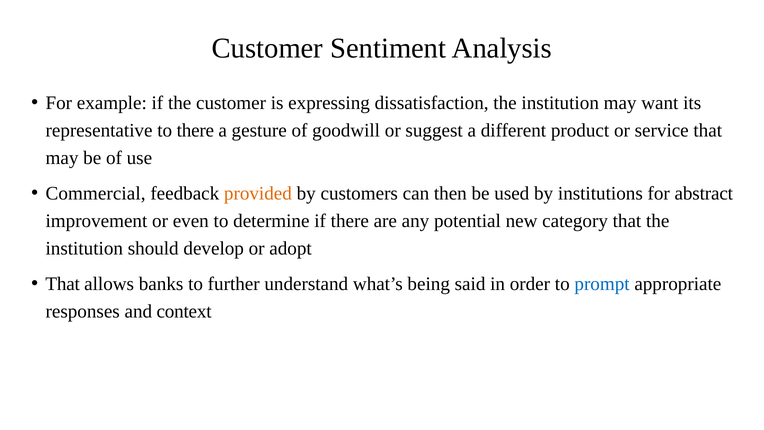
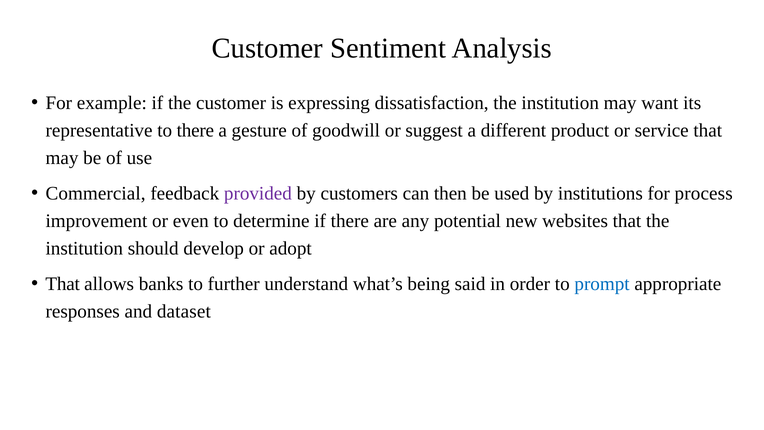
provided colour: orange -> purple (258, 194)
abstract: abstract -> process (704, 194)
category: category -> websites (575, 221)
context: context -> dataset (184, 312)
